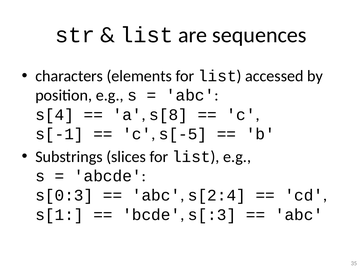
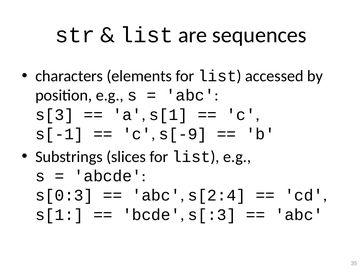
s[4: s[4 -> s[3 (55, 115)
a s[8: s[8 -> s[1 (169, 115)
s[-5: s[-5 -> s[-9 (183, 134)
